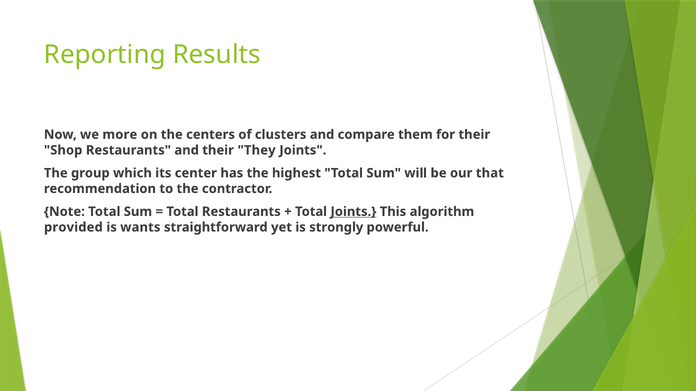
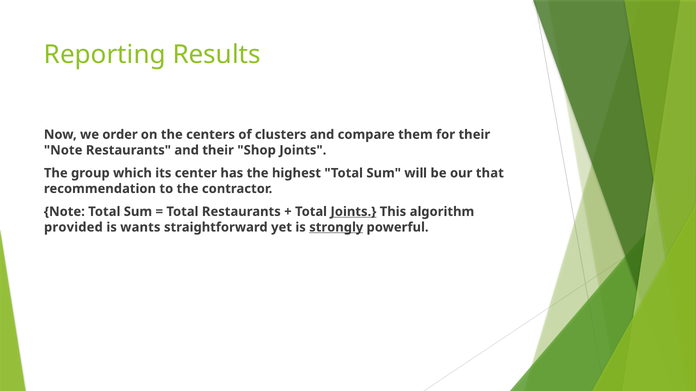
more: more -> order (120, 135)
Shop: Shop -> Note (63, 150)
They: They -> Shop (257, 150)
strongly underline: none -> present (336, 228)
